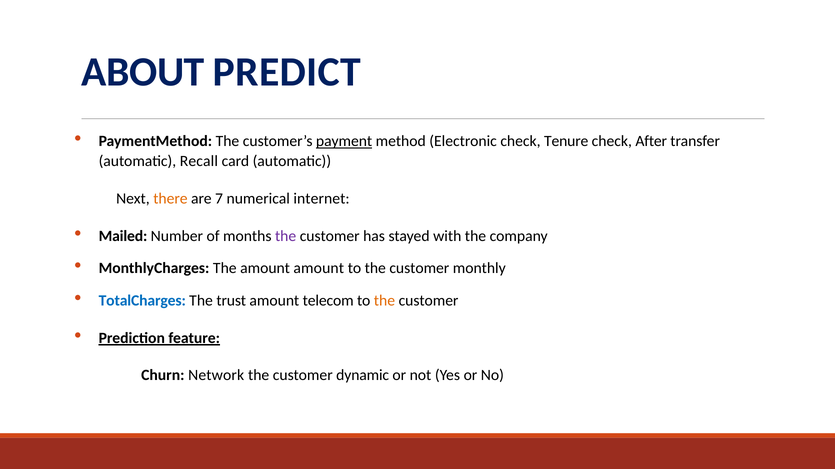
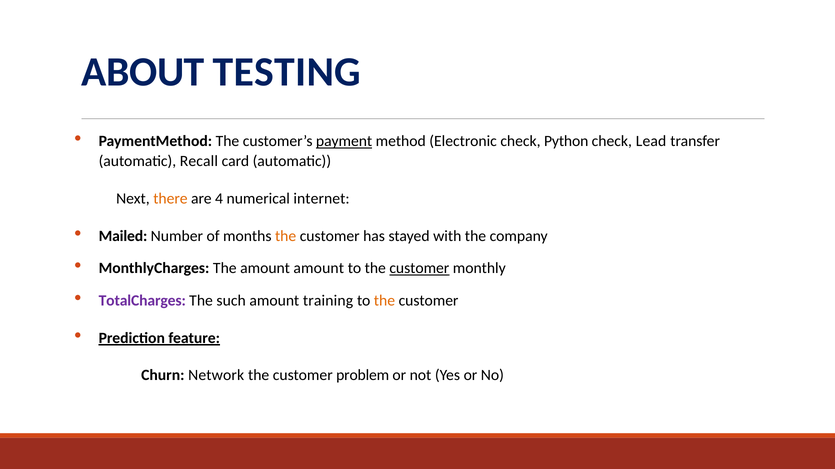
PREDICT: PREDICT -> TESTING (287, 72)
Tenure: Tenure -> Python (566, 141)
After: After -> Lead (651, 141)
7: 7 -> 4 (219, 199)
the colour: purple -> orange (286, 236)
customer underline: none -> present (419, 269)
TotalCharges colour: blue -> purple (142, 301)
trust: trust -> such (231, 301)
telecom: telecom -> training (328, 301)
dynamic: dynamic -> problem (363, 376)
